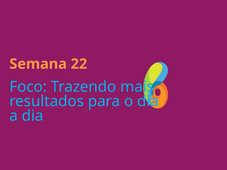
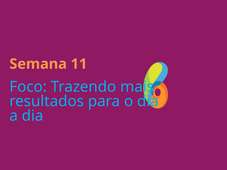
22: 22 -> 11 (79, 64)
